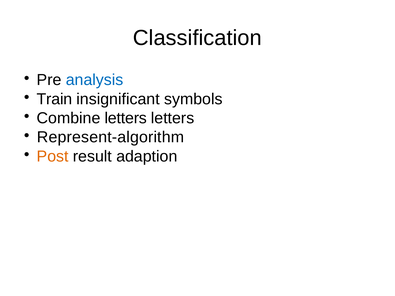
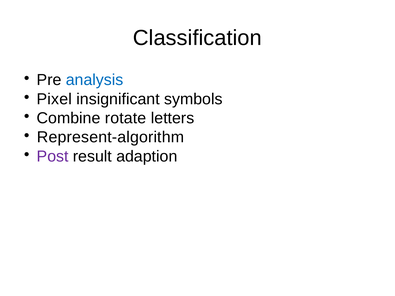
Train: Train -> Pixel (54, 99)
Combine letters: letters -> rotate (126, 118)
Post colour: orange -> purple (53, 156)
